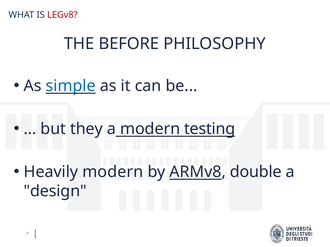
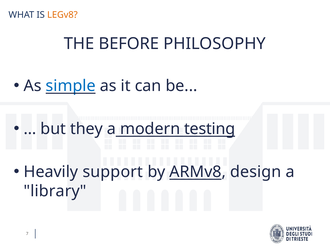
LEGv8 colour: red -> orange (62, 15)
Heavily modern: modern -> support (113, 172)
double: double -> design (256, 172)
design: design -> library (55, 192)
